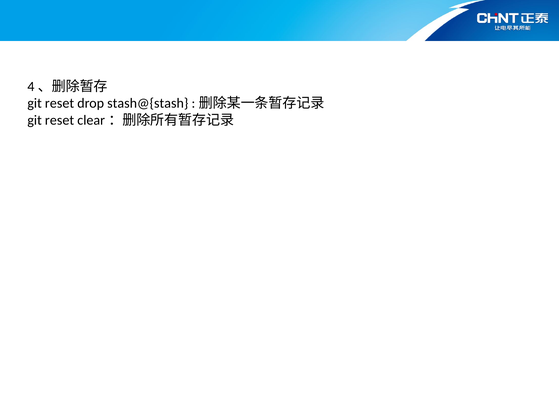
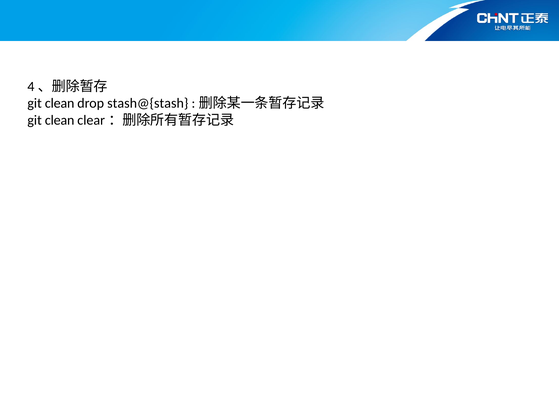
reset: reset -> clean (60, 103)
reset: reset -> clean (60, 120)
